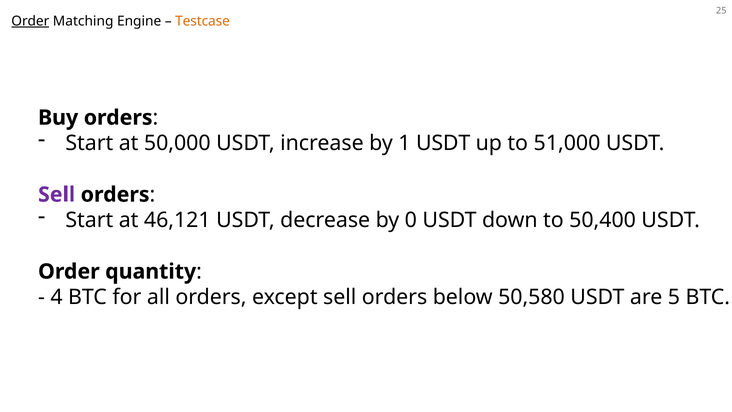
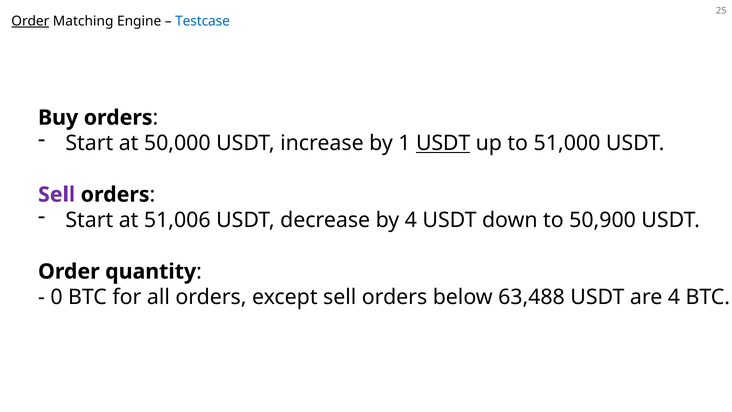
Testcase colour: orange -> blue (203, 21)
USDT underline: none -> present (443, 143)
46,121: 46,121 -> 51,006 (177, 220)
by 0: 0 -> 4 (411, 220)
50,400: 50,400 -> 50,900 (603, 220)
4: 4 -> 0 (56, 297)
50,580: 50,580 -> 63,488 (531, 297)
are 5: 5 -> 4 (674, 297)
